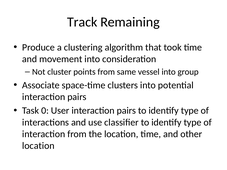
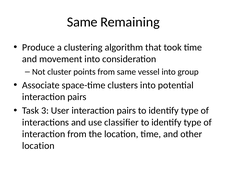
Track: Track -> Same (82, 22)
0: 0 -> 3 (45, 111)
